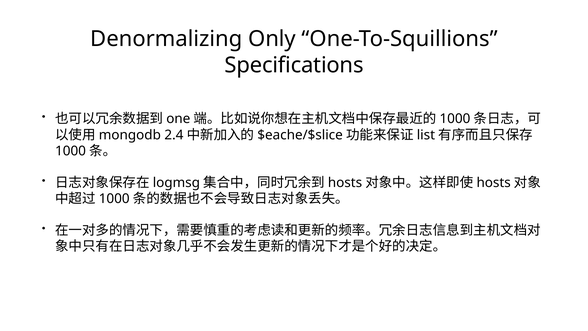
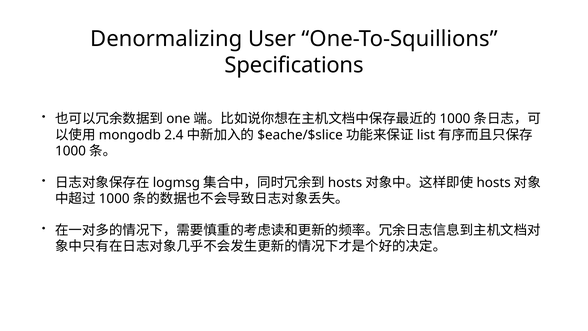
Only: Only -> User (272, 39)
